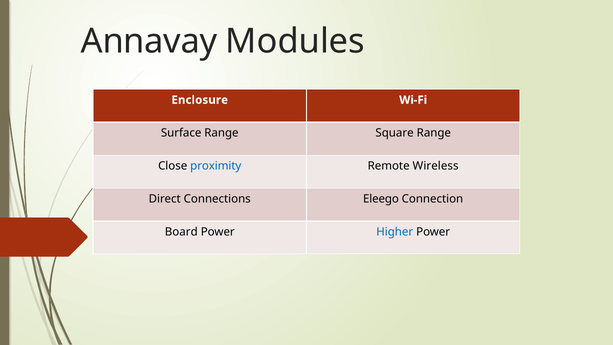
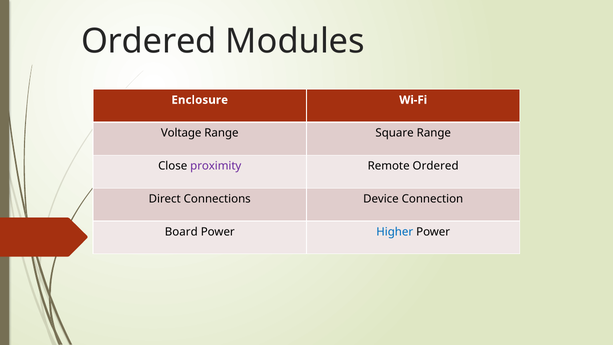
Annavay: Annavay -> Ordered (149, 42)
Surface: Surface -> Voltage (181, 133)
proximity colour: blue -> purple (216, 166)
Remote Wireless: Wireless -> Ordered (436, 166)
Eleego: Eleego -> Device (381, 199)
